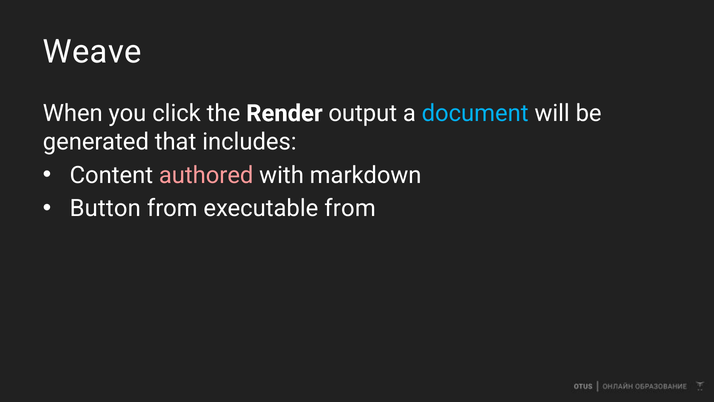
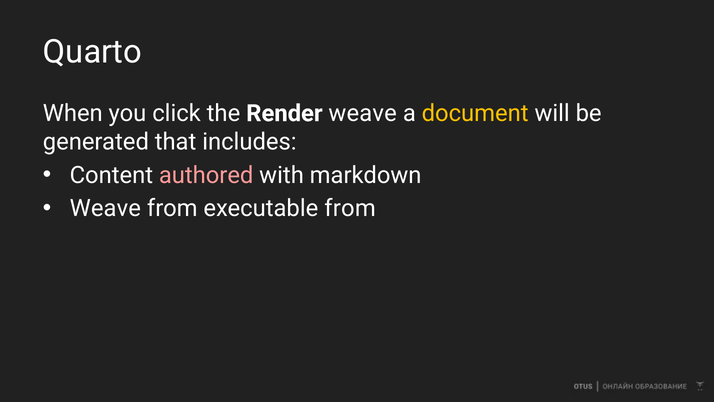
Weave: Weave -> Quarto (92, 52)
Render output: output -> weave (363, 113)
document colour: light blue -> yellow (475, 113)
Button: Button -> Weave (105, 208)
